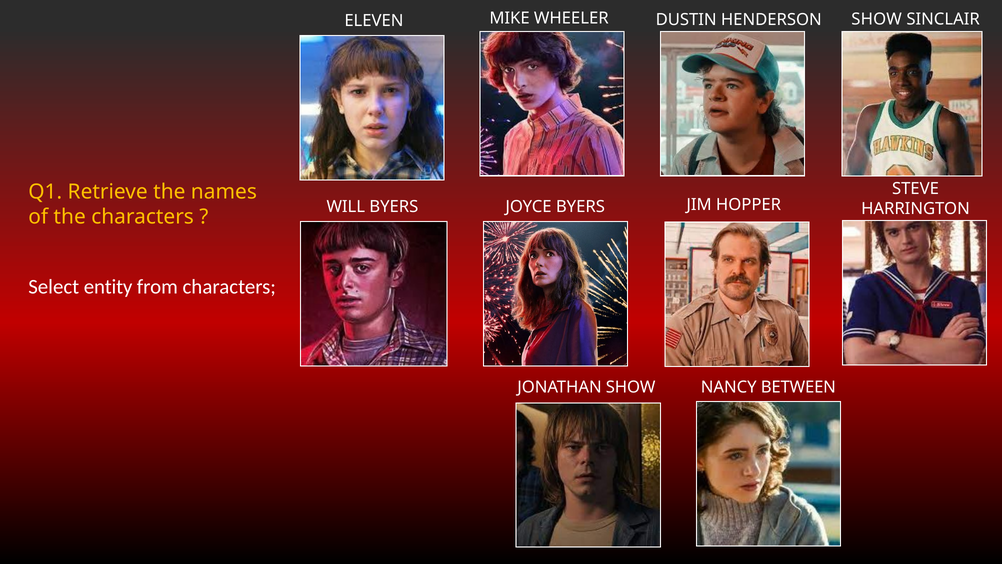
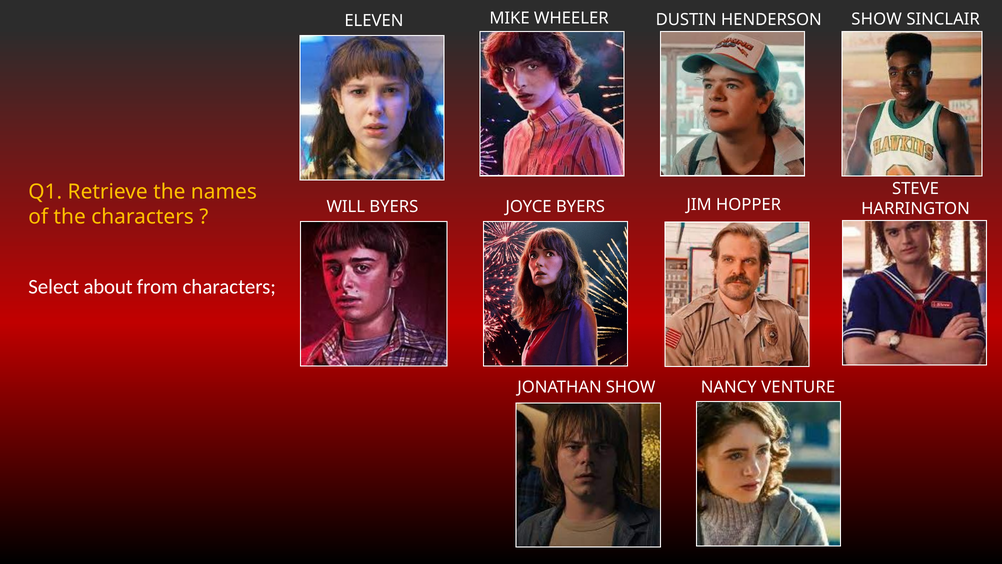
entity: entity -> about (108, 287)
BETWEEN: BETWEEN -> VENTURE (798, 387)
